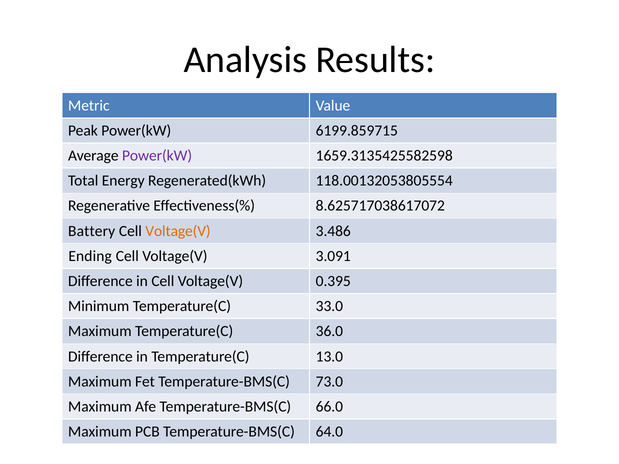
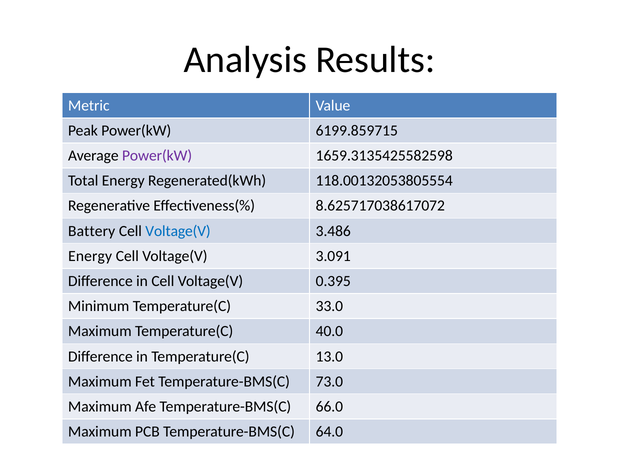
Voltage(V colour: orange -> blue (178, 231)
Ending: Ending -> Energy (90, 256)
36.0: 36.0 -> 40.0 (329, 331)
